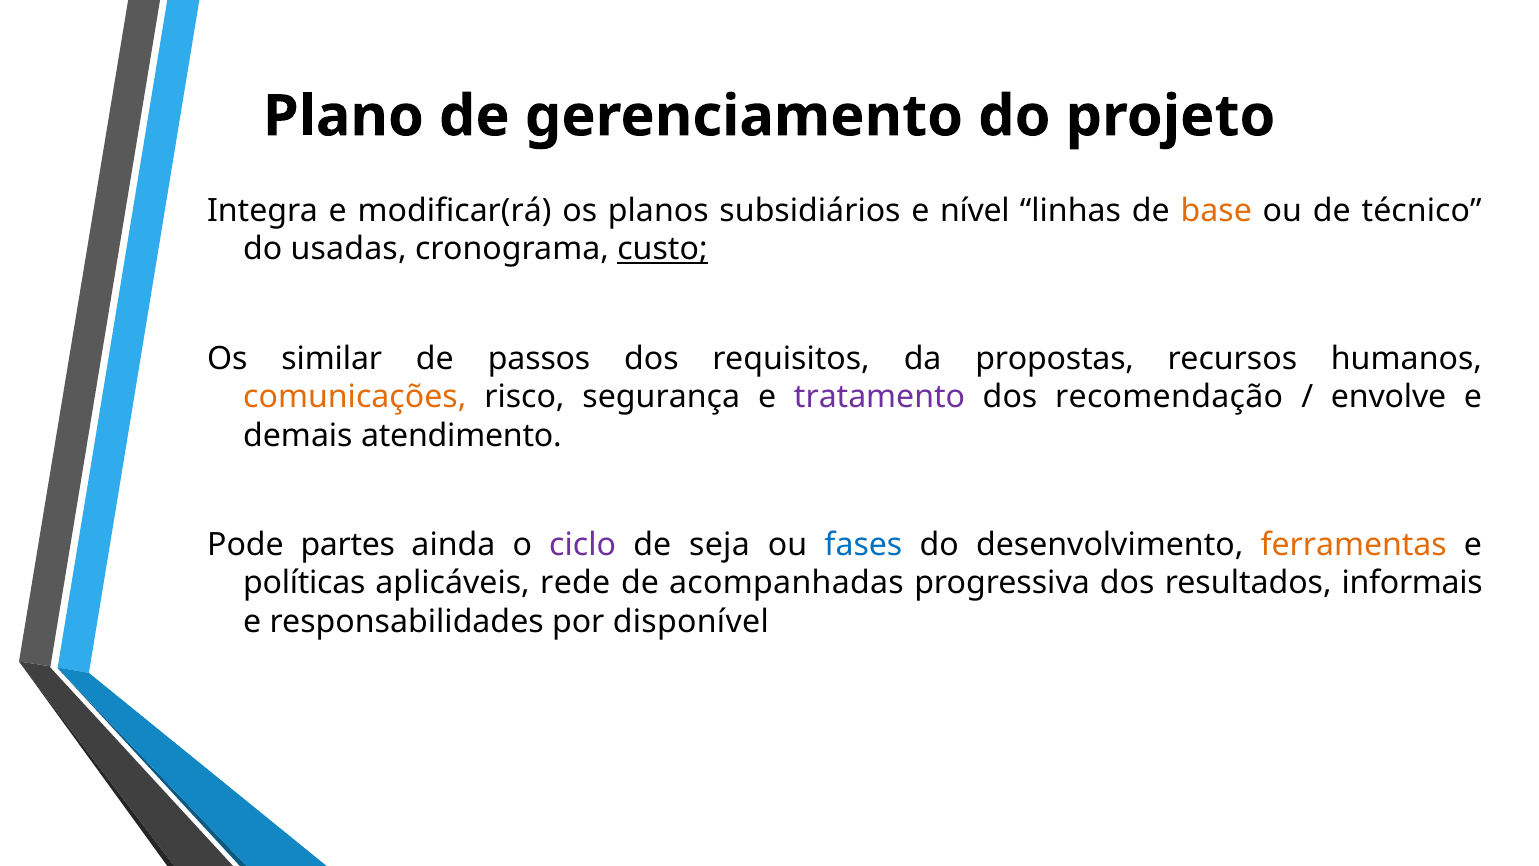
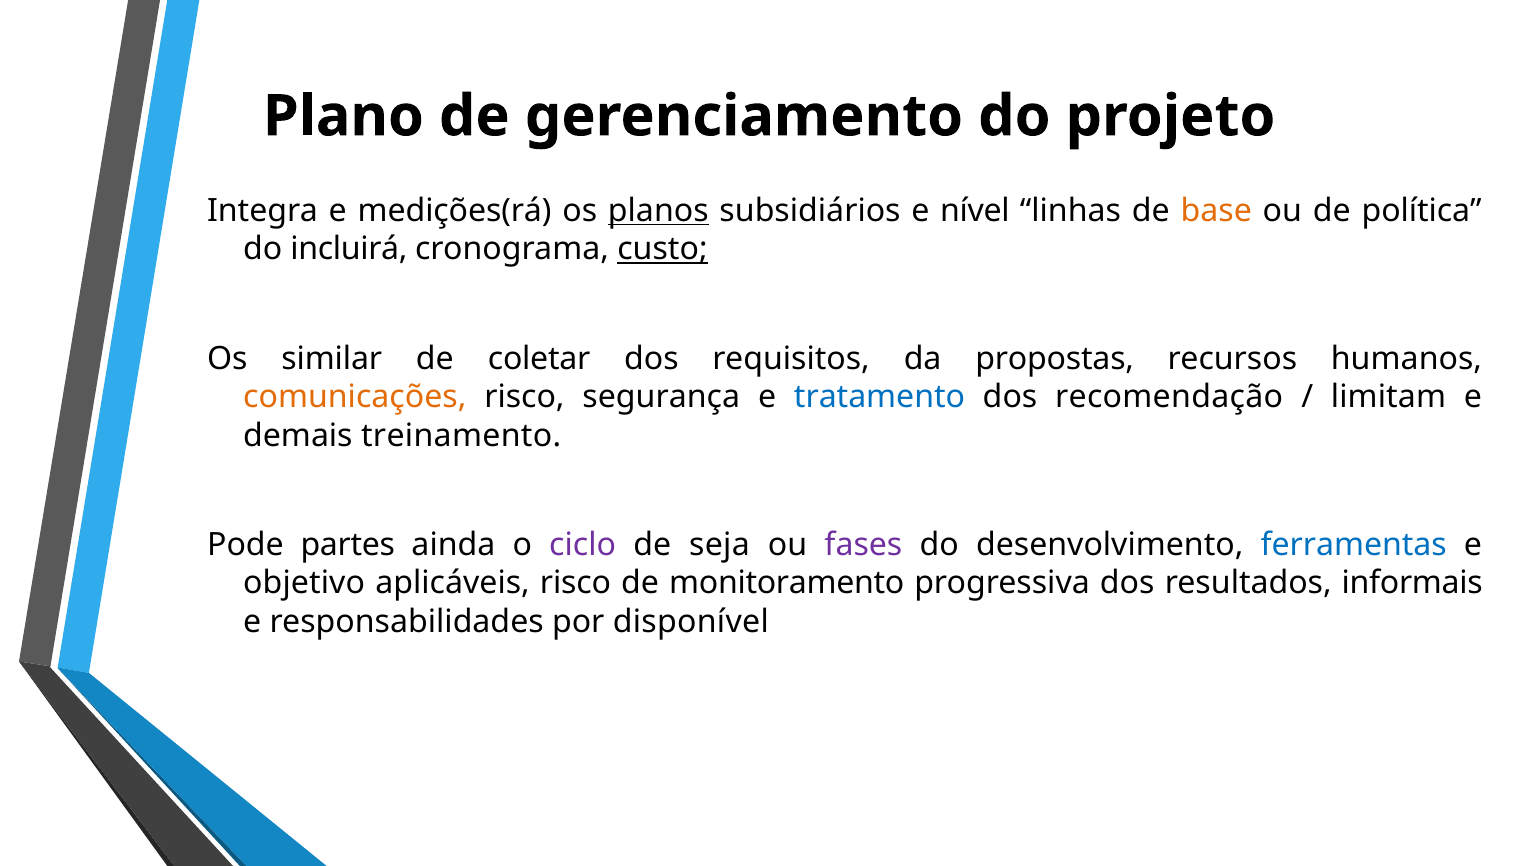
modificar(rá: modificar(rá -> medições(rá (455, 211)
planos underline: none -> present (658, 211)
técnico: técnico -> política (1422, 211)
usadas: usadas -> incluirá (349, 249)
passos: passos -> coletar (539, 358)
tratamento colour: purple -> blue (879, 397)
envolve: envolve -> limitam (1388, 397)
atendimento: atendimento -> treinamento (461, 435)
fases colour: blue -> purple (863, 545)
ferramentas colour: orange -> blue (1354, 545)
políticas: políticas -> objetivo (304, 583)
aplicáveis rede: rede -> risco (575, 583)
acompanhadas: acompanhadas -> monitoramento (787, 583)
